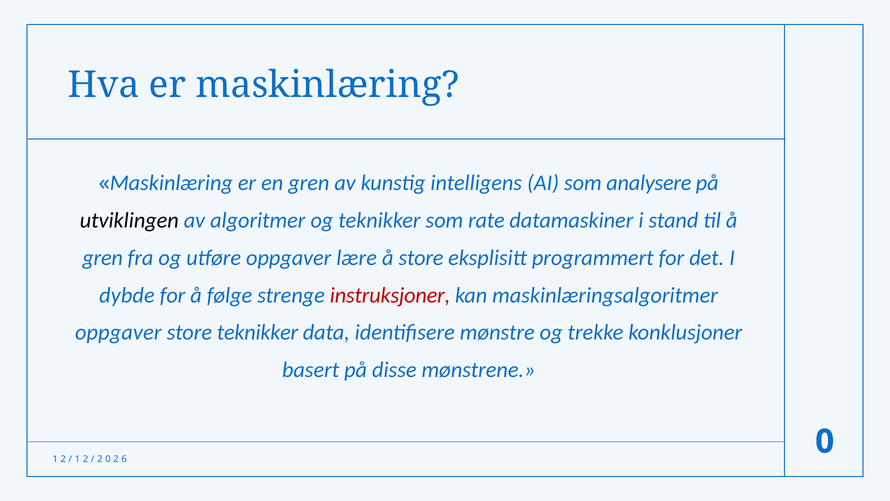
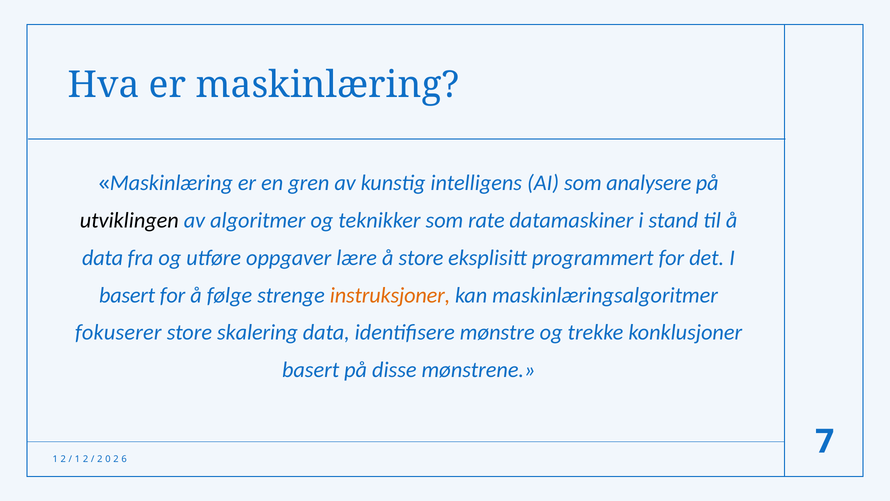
gren: gren -> data (103, 258)
dybde: dybde -> basert (127, 295)
instruksjoner colour: red -> orange (390, 295)
oppgaver: oppgaver -> fokuserer (118, 332)
store teknikker: teknikker -> skalering (257, 332)
0: 0 -> 7 (825, 441)
